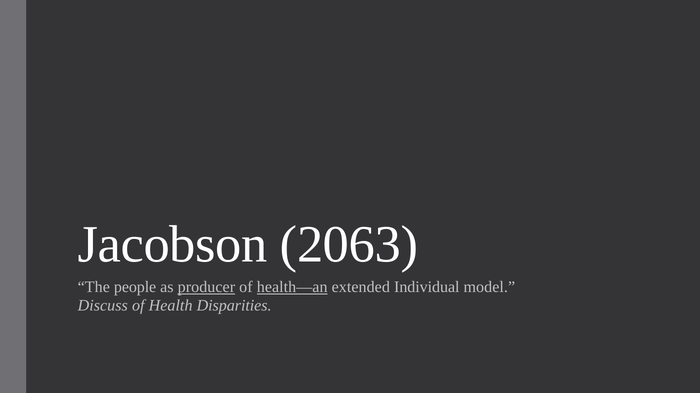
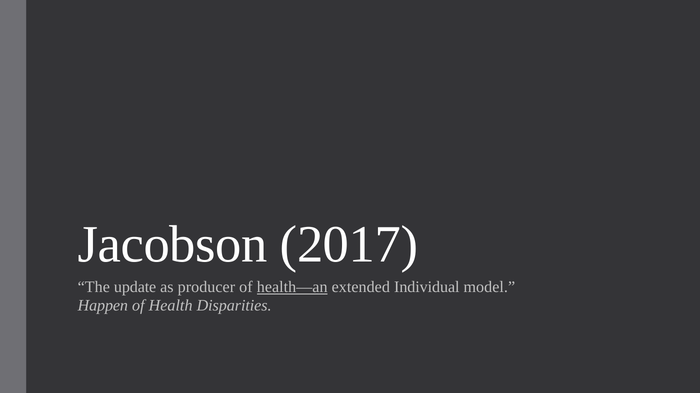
2063: 2063 -> 2017 (349, 245)
people: people -> update (135, 288)
producer underline: present -> none (206, 288)
Discuss: Discuss -> Happen (103, 306)
